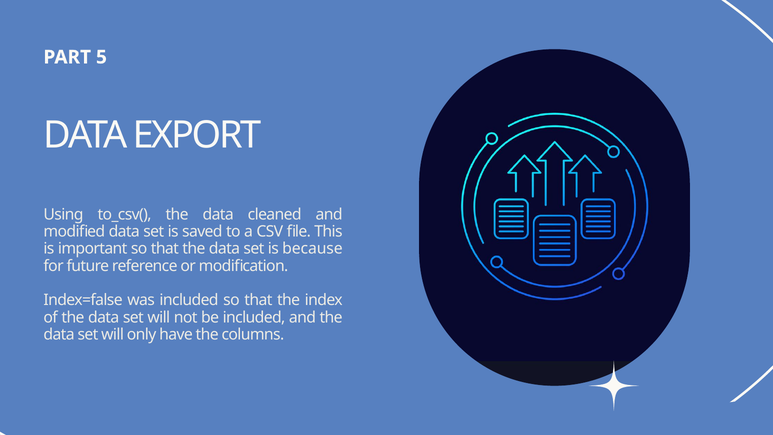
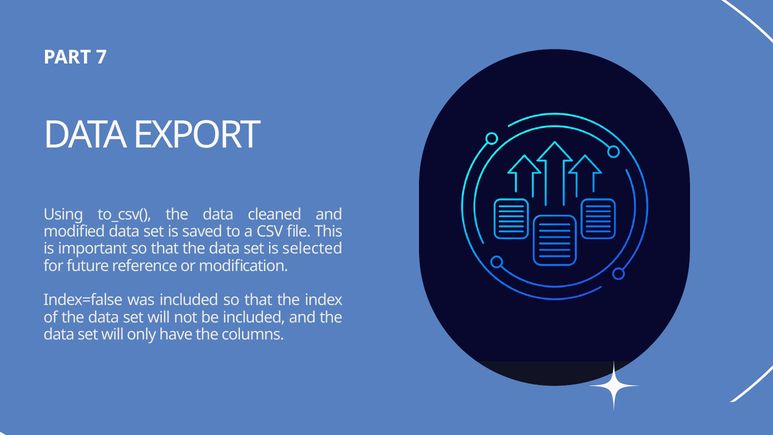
5: 5 -> 7 (101, 57)
because: because -> selected (312, 249)
